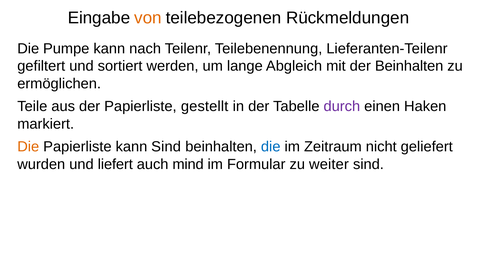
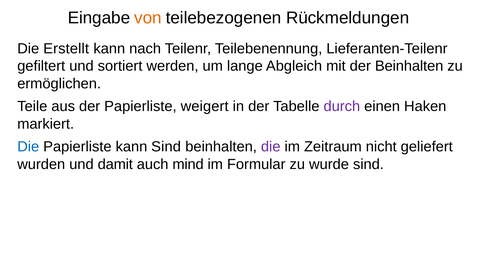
Pumpe: Pumpe -> Erstellt (66, 49)
gestellt: gestellt -> weigert (205, 107)
Die colour: orange -> blue (28, 147)
die colour: blue -> purple (271, 147)
liefert: liefert -> damit (115, 164)
weiter: weiter -> wurde (329, 164)
